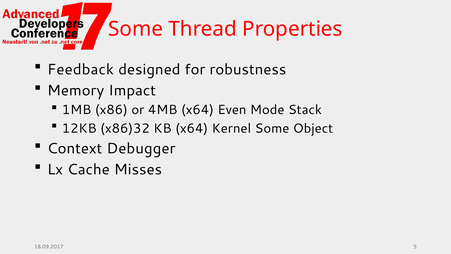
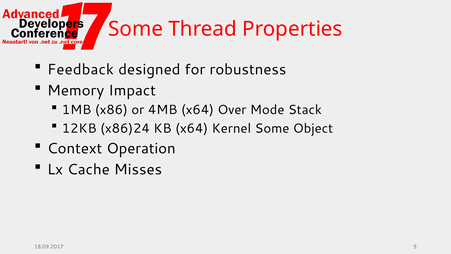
Even: Even -> Over (232, 110)
x86)32: x86)32 -> x86)24 (125, 128)
Debugger: Debugger -> Operation (141, 148)
